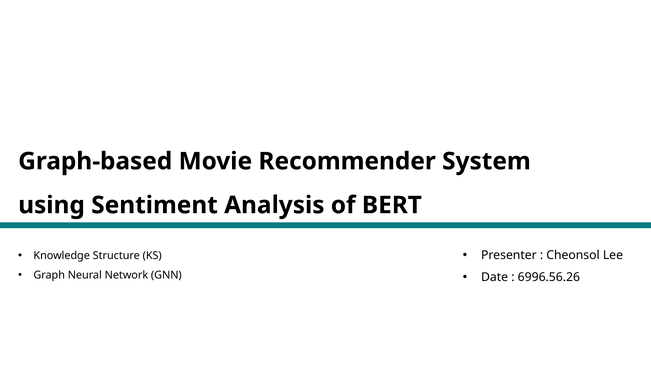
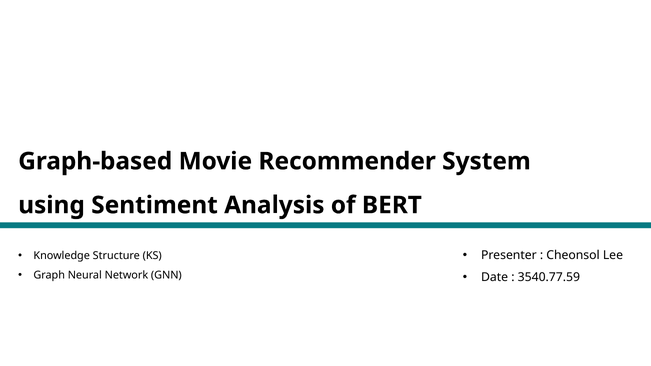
6996.56.26: 6996.56.26 -> 3540.77.59 (549, 277)
